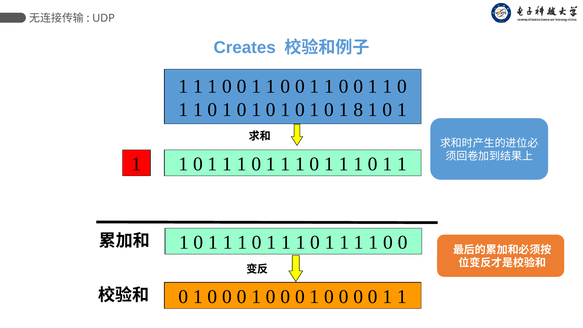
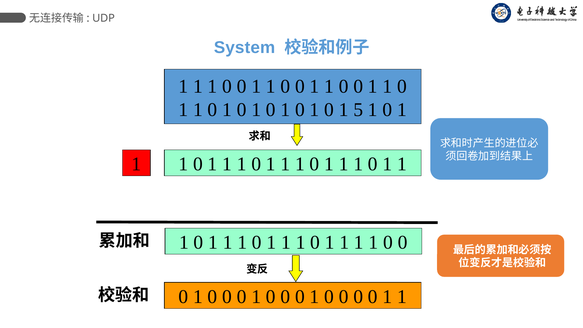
Creates: Creates -> System (245, 47)
8: 8 -> 5 (358, 110)
